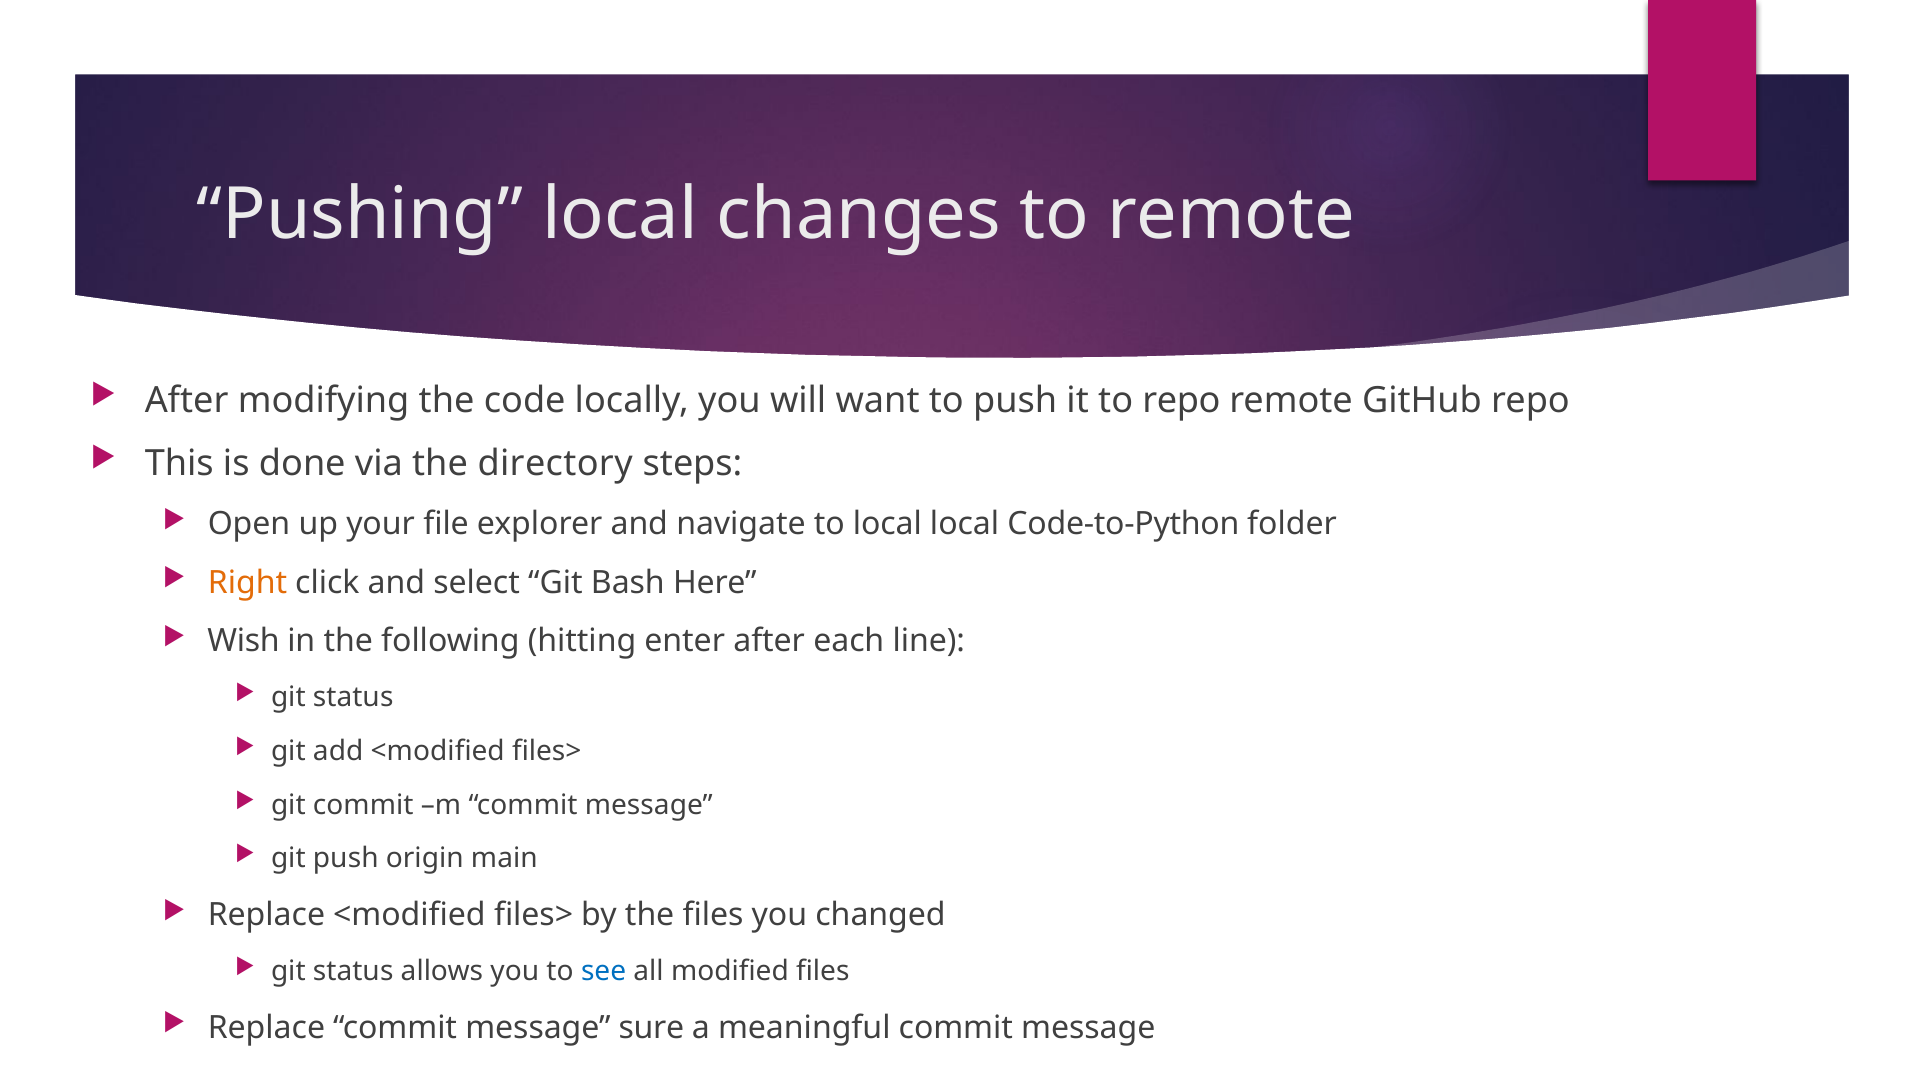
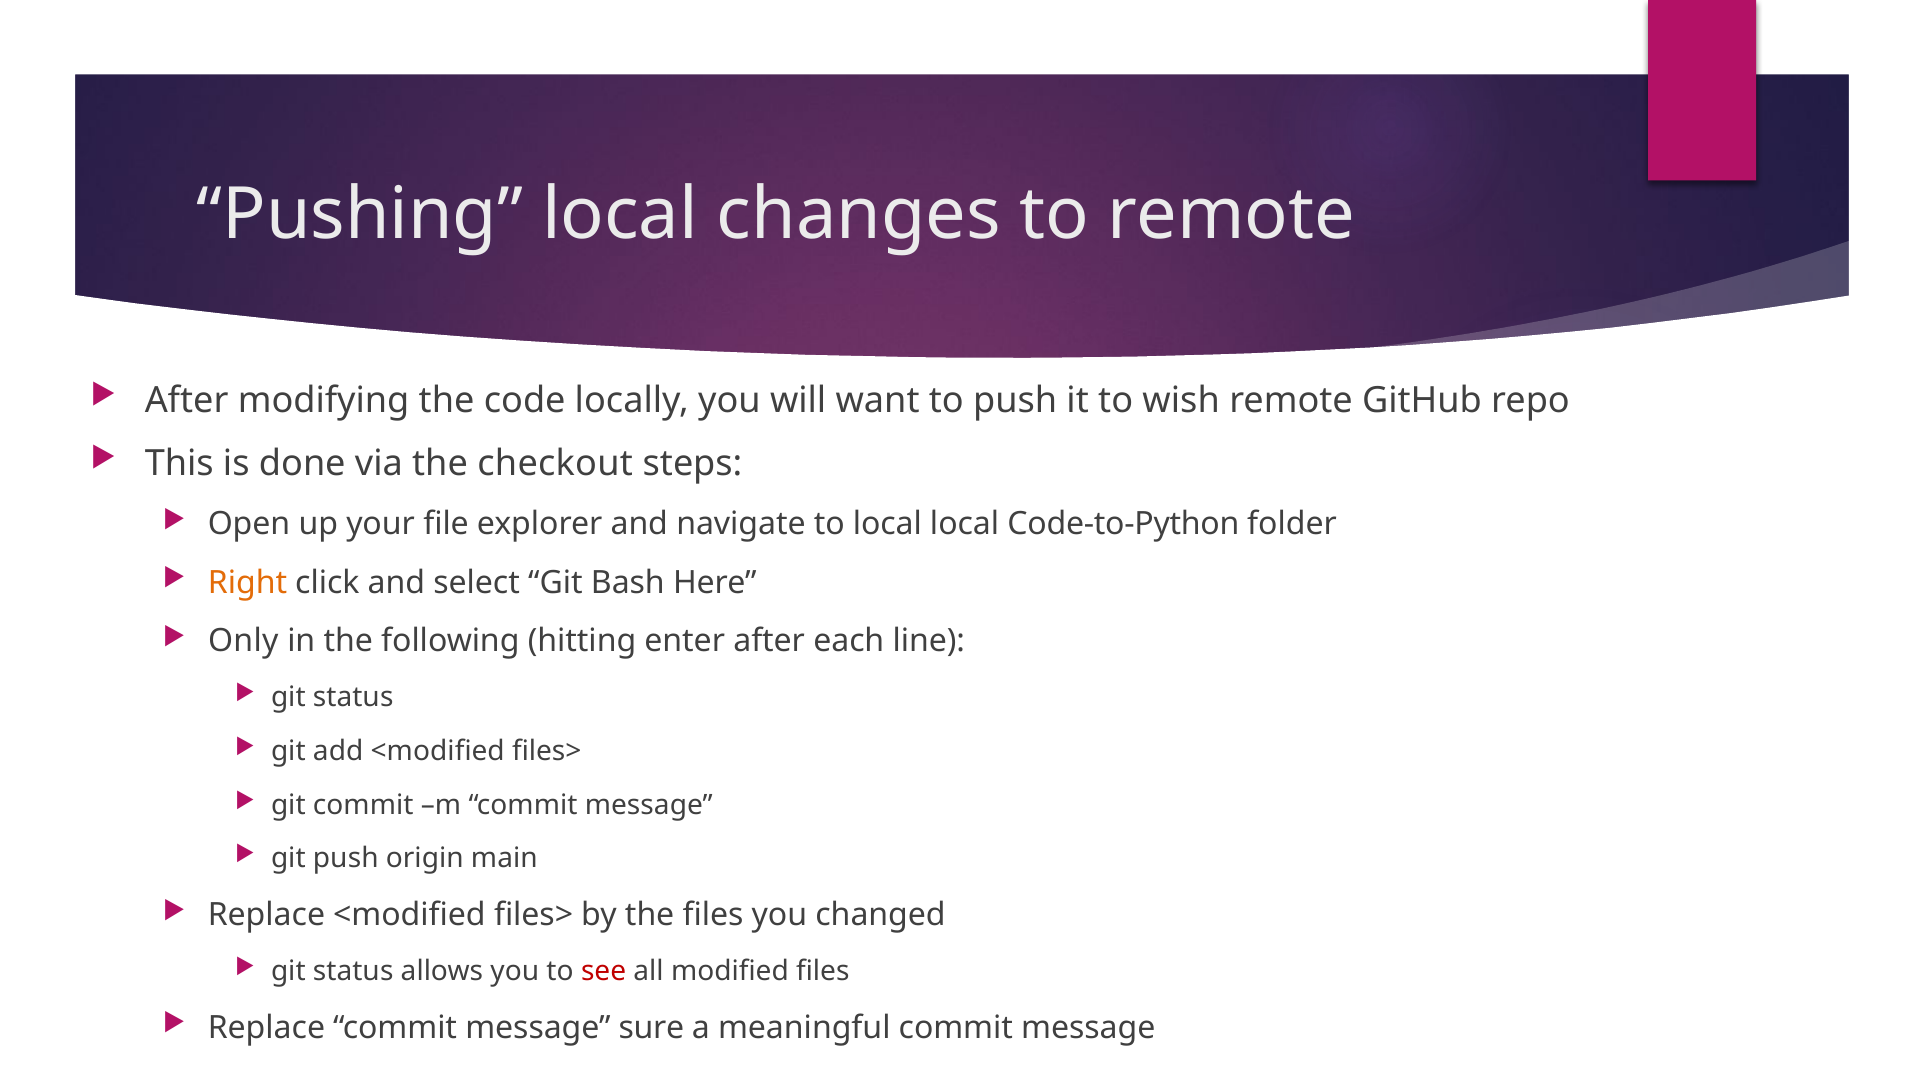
to repo: repo -> wish (1181, 400)
directory: directory -> checkout (555, 464)
Wish: Wish -> Only (243, 641)
see colour: blue -> red (604, 971)
